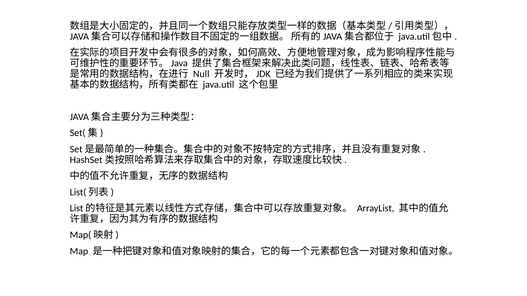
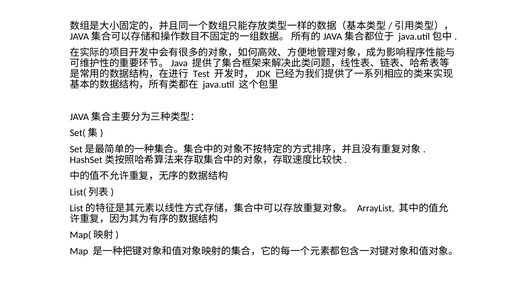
Null: Null -> Test (201, 74)
